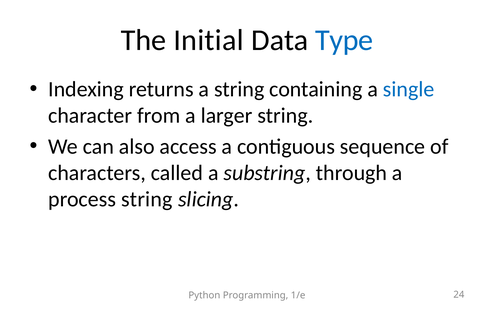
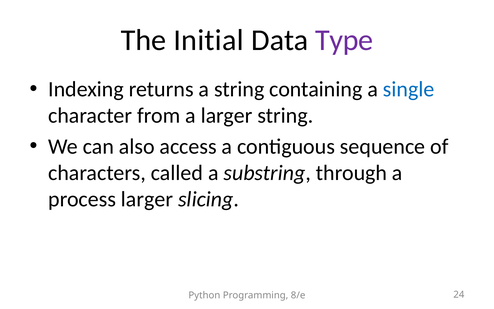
Type colour: blue -> purple (344, 40)
process string: string -> larger (147, 199)
1/e: 1/e -> 8/e (298, 295)
